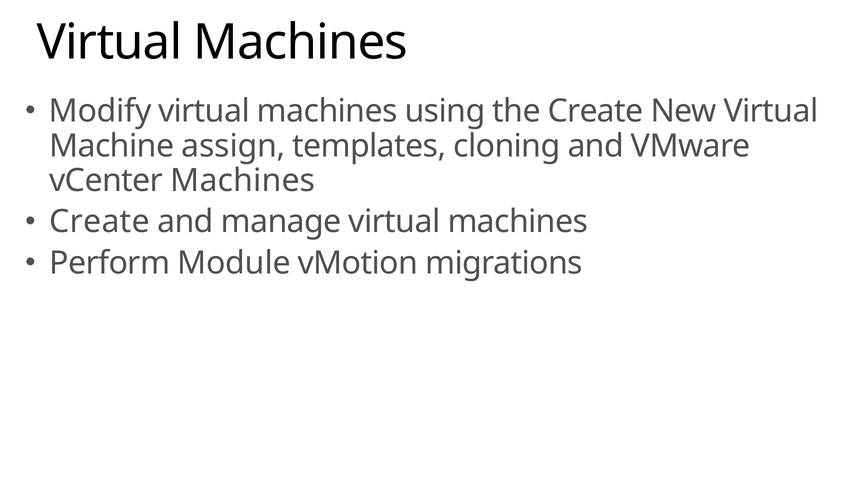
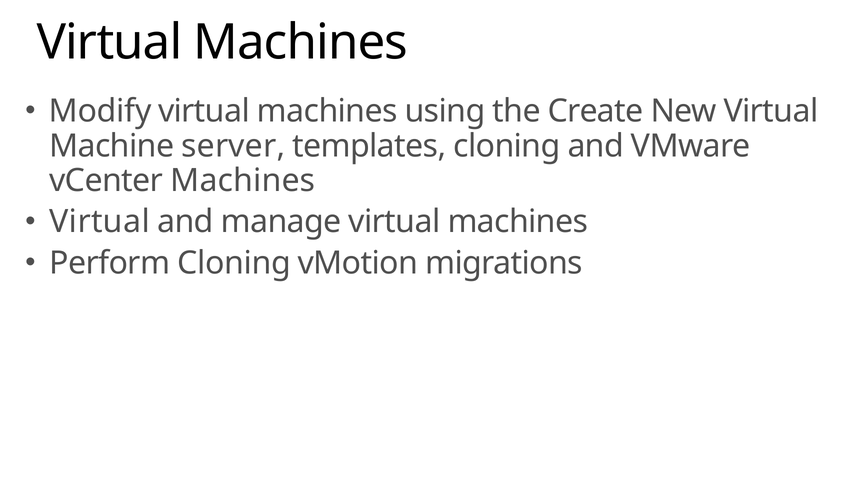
assign: assign -> server (233, 146)
Create: Create -> Virtual (100, 222)
Perform Module: Module -> Cloning (234, 263)
